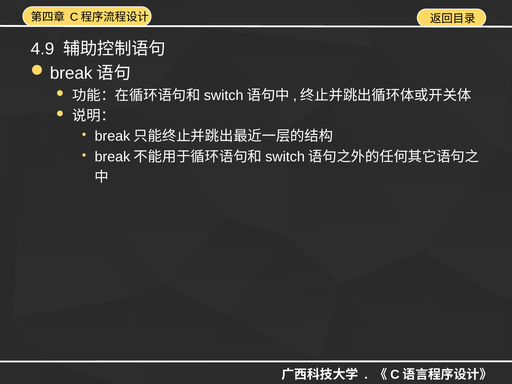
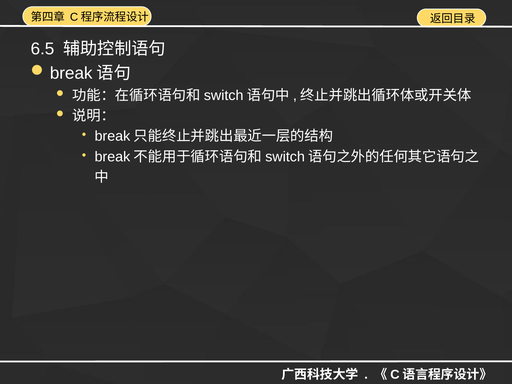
4.9: 4.9 -> 6.5 (42, 49)
